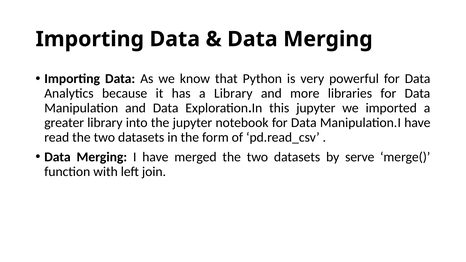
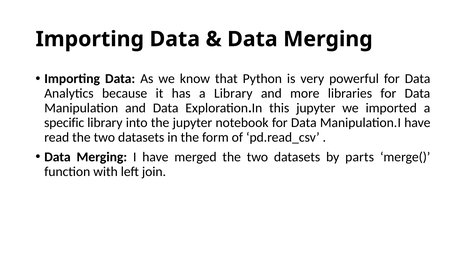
greater: greater -> specific (64, 123)
serve: serve -> parts (360, 157)
